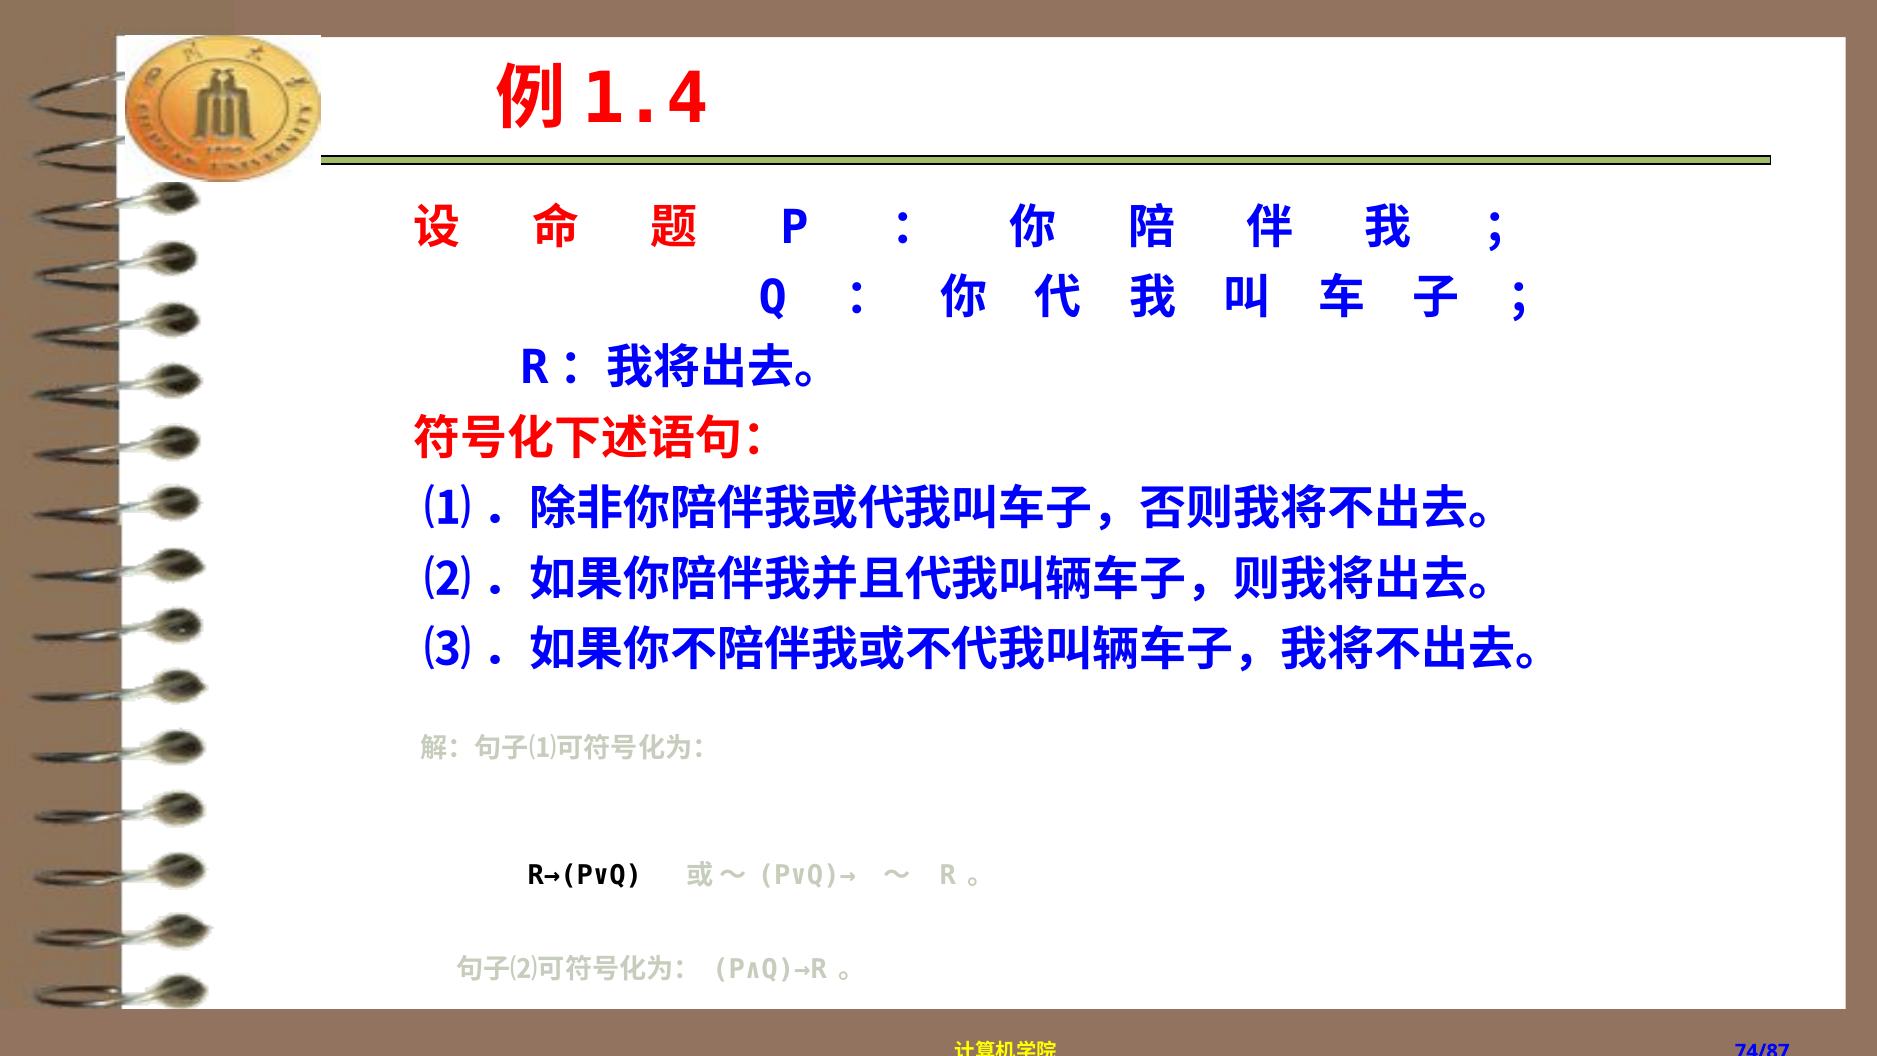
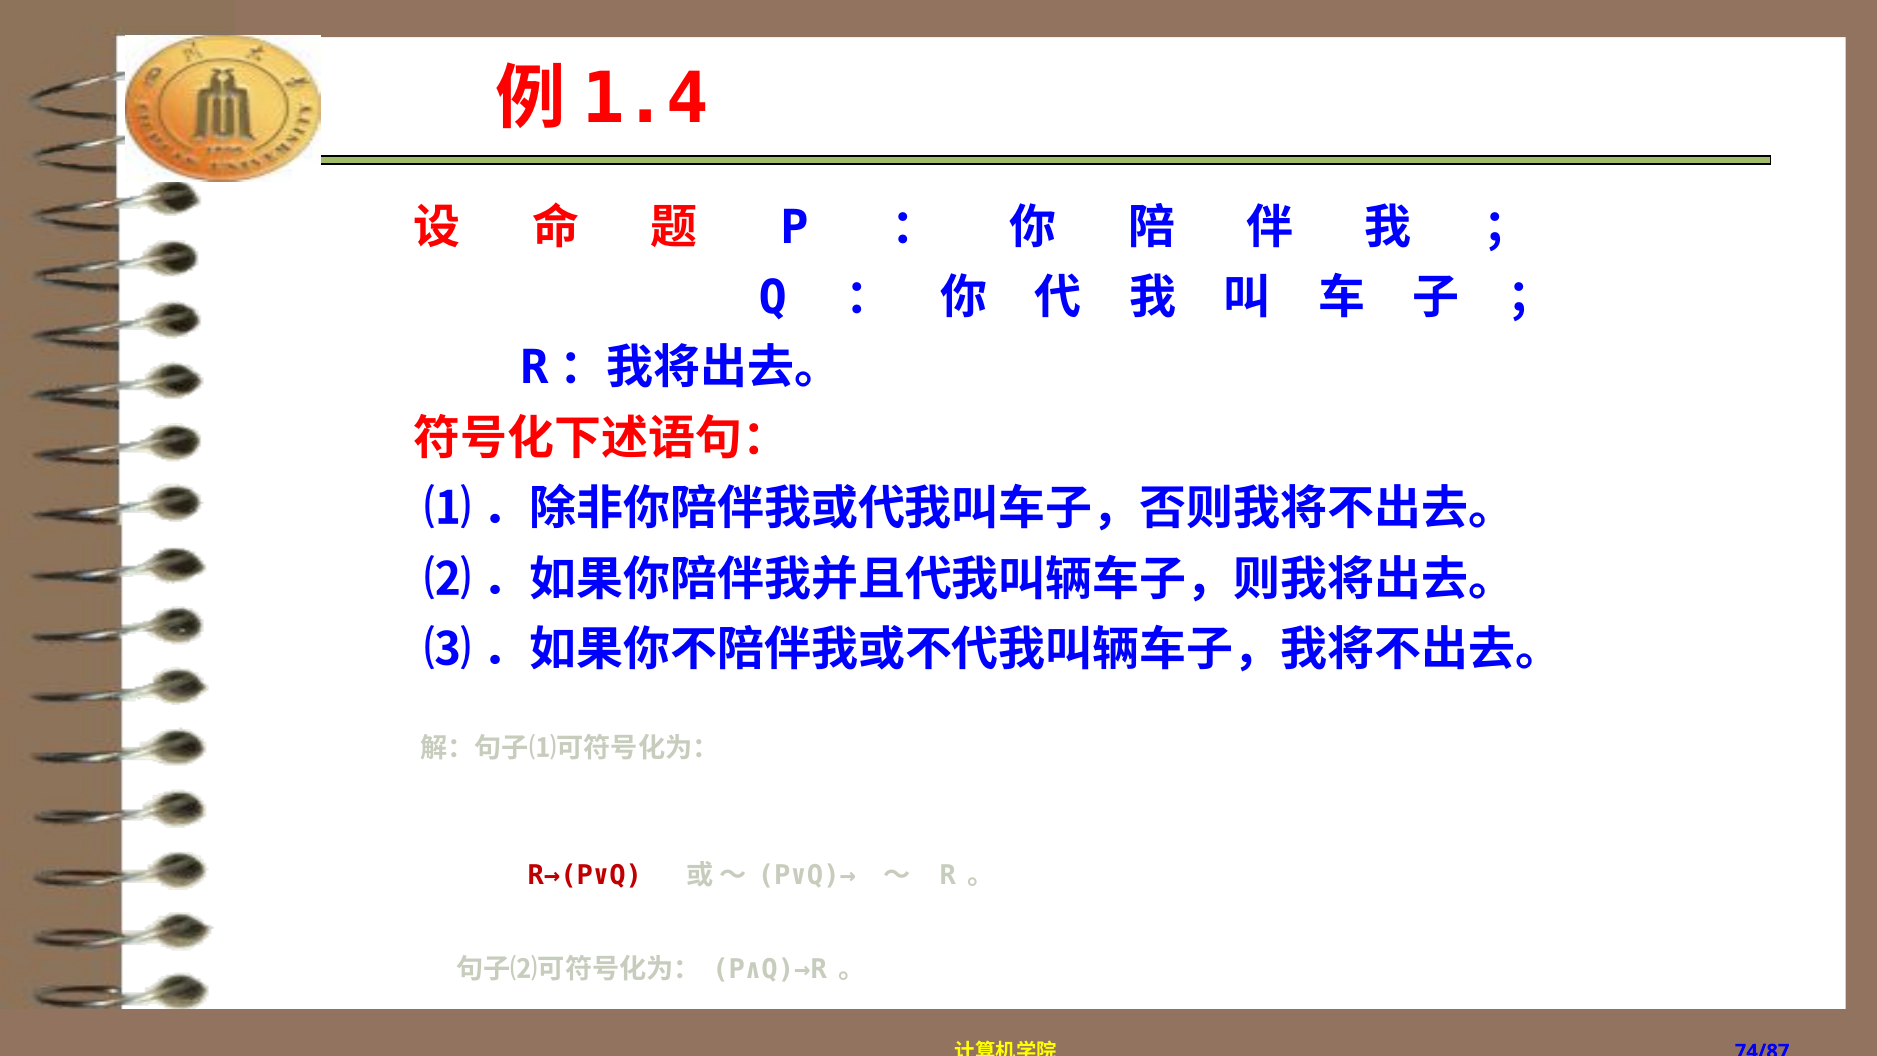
R→(P∨Q colour: black -> red (585, 875)
